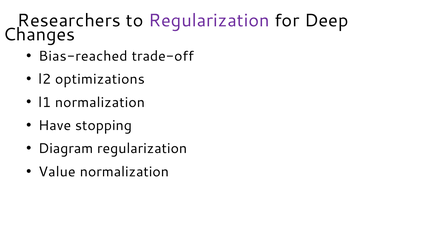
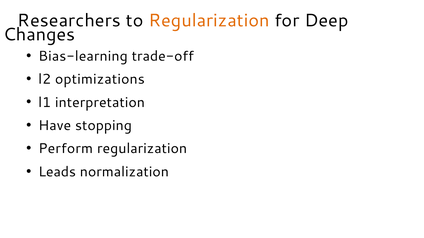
Regularization colour: purple -> orange (209, 21)
Bias-reached: Bias-reached -> Bias-learning (83, 56)
l1 normalization: normalization -> interpretation (100, 103)
Diagram: Diagram -> Perform (66, 149)
Value: Value -> Leads (57, 172)
